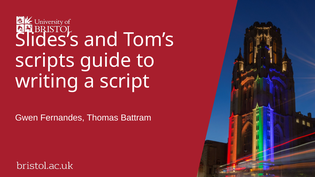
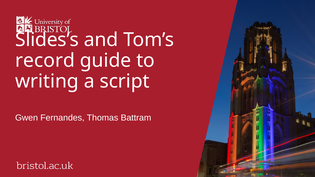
scripts: scripts -> record (45, 61)
